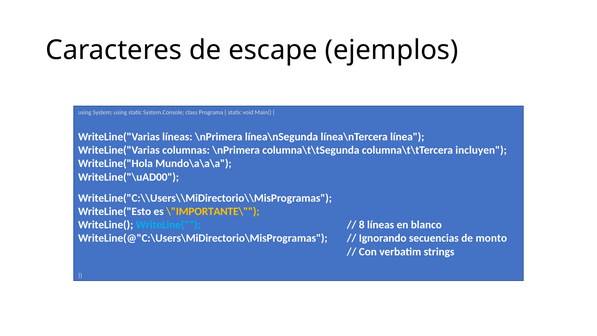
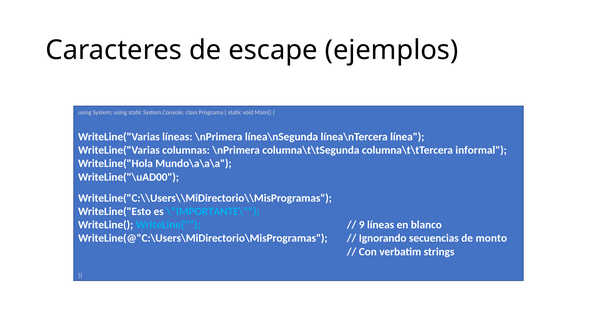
incluyen: incluyen -> informal (481, 150)
\"IMPORTANTE\ colour: yellow -> light blue (213, 211)
8: 8 -> 9 (362, 225)
